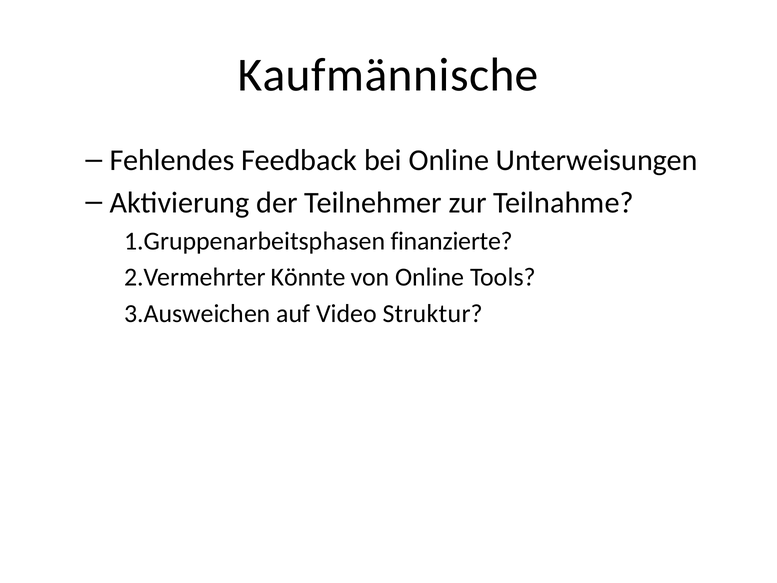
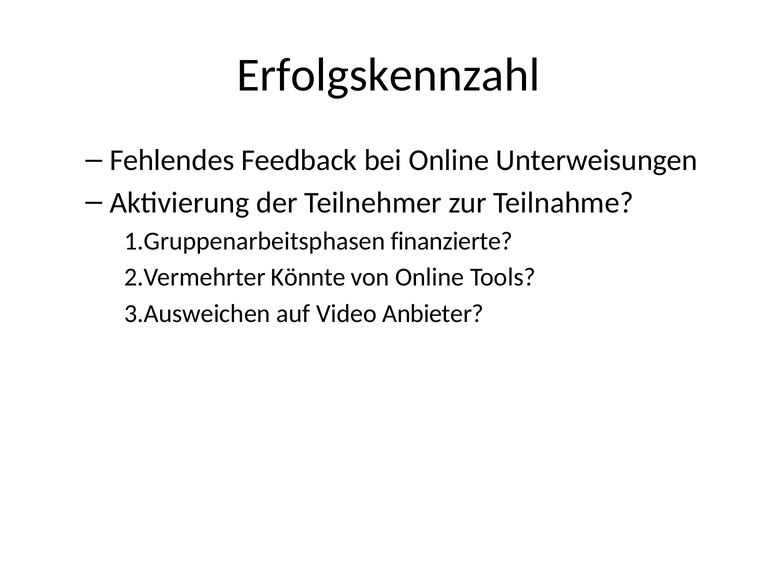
Kaufmännische: Kaufmännische -> Erfolgskennzahl (388, 75)
Struktur: Struktur -> Anbieter (433, 314)
